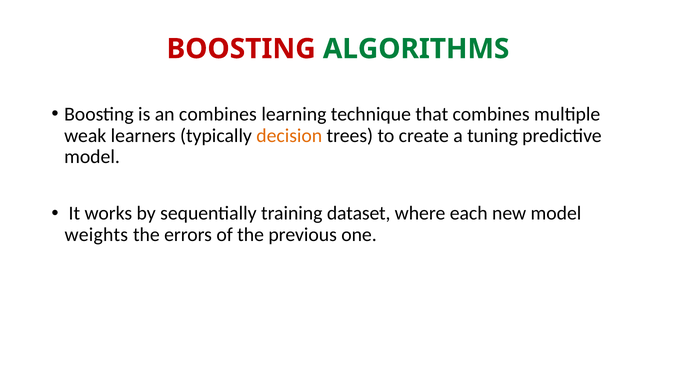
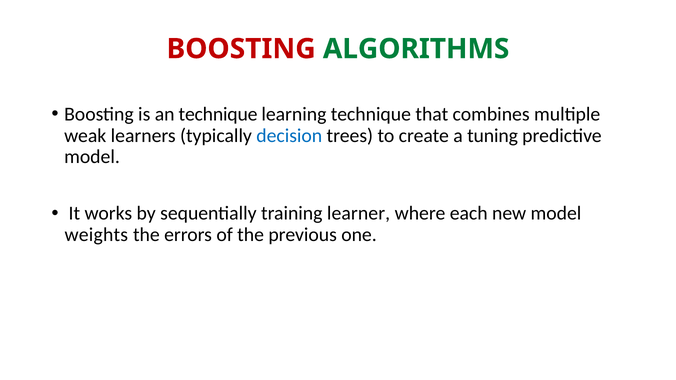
an combines: combines -> technique (218, 114)
decision colour: orange -> blue (289, 136)
dataset: dataset -> learner (359, 214)
